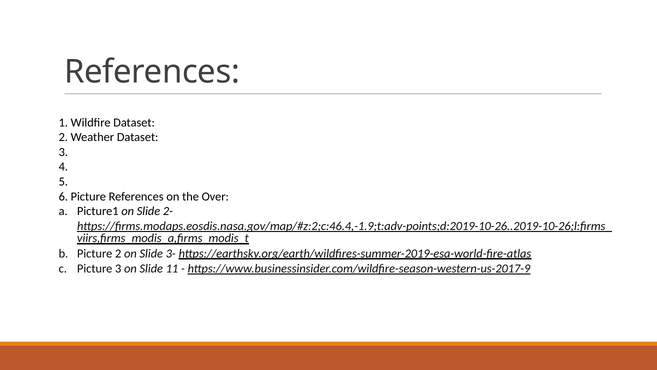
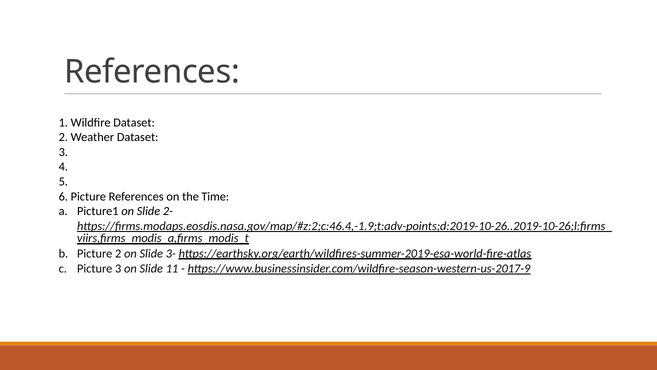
Over: Over -> Time (215, 196)
